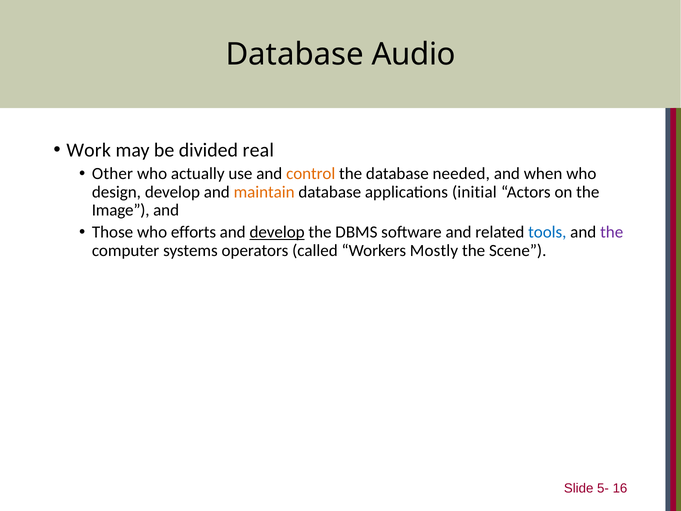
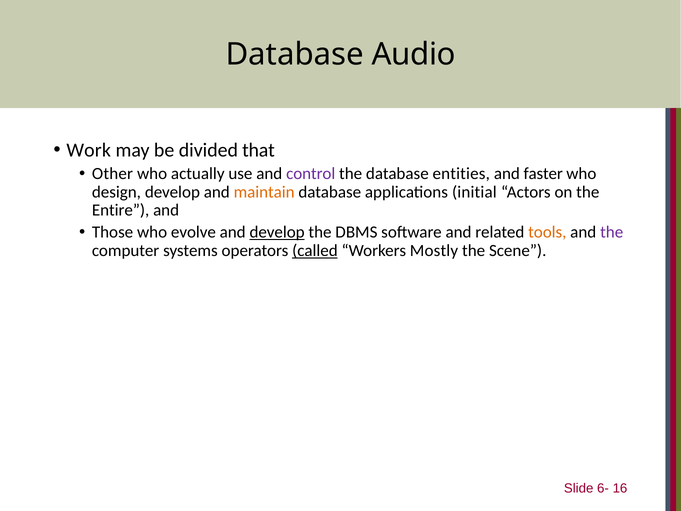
real: real -> that (258, 150)
control colour: orange -> purple (311, 173)
needed: needed -> entities (461, 173)
when: when -> faster (543, 173)
Image: Image -> Entire (121, 210)
efforts: efforts -> evolve (193, 232)
tools colour: blue -> orange (547, 232)
called underline: none -> present (315, 251)
5-: 5- -> 6- (603, 488)
